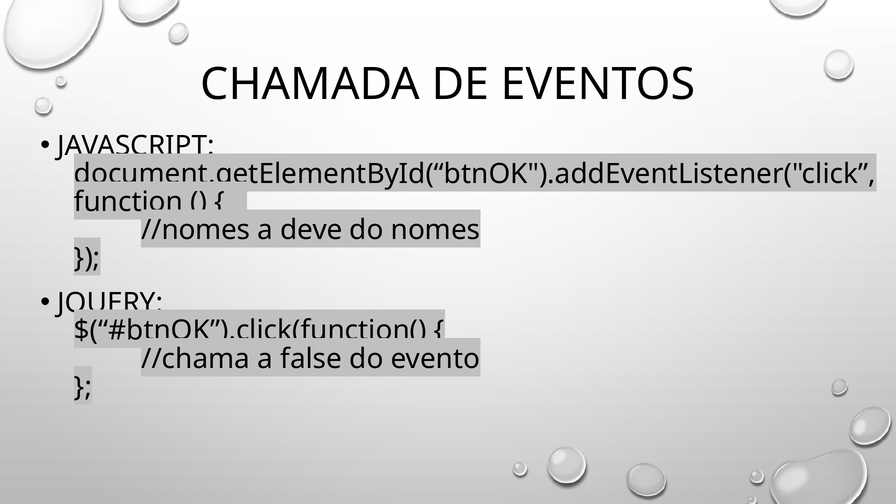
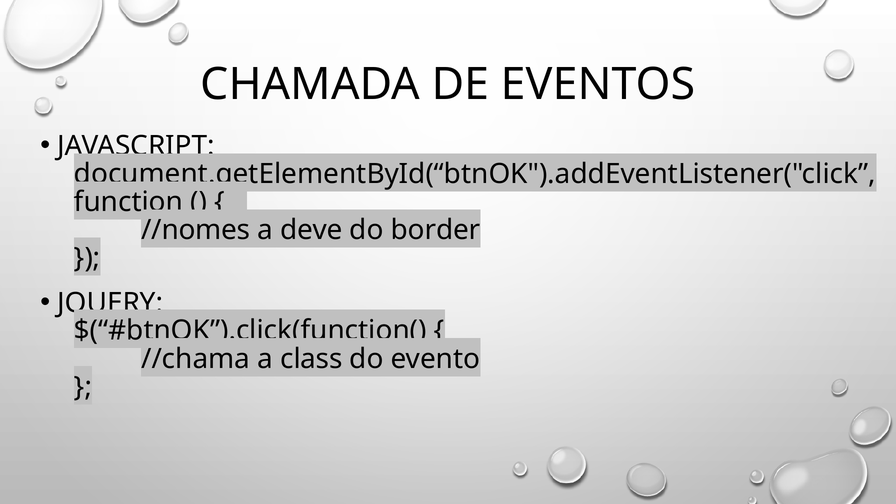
nomes: nomes -> border (436, 230)
false: false -> class (311, 359)
